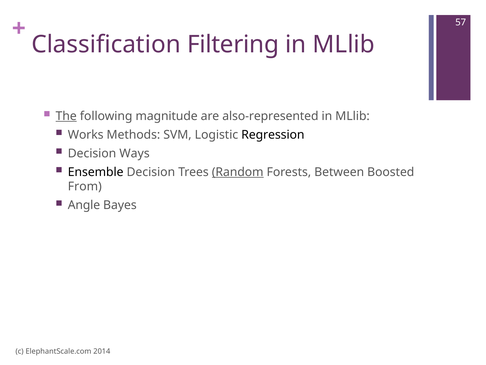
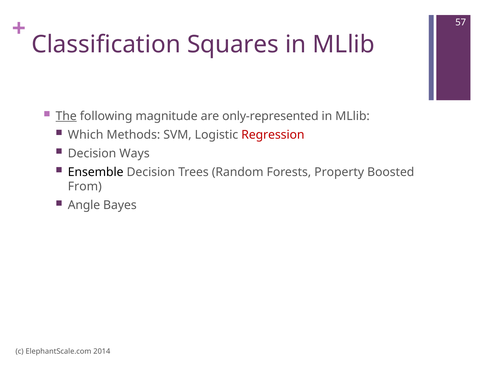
Filtering: Filtering -> Squares (233, 44)
also-represented: also-represented -> only-represented (270, 116)
Works: Works -> Which (86, 135)
Regression colour: black -> red (273, 135)
Random underline: present -> none (238, 172)
Between: Between -> Property (339, 172)
